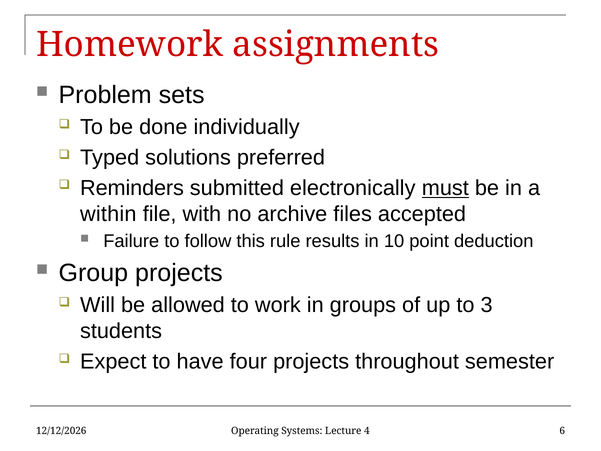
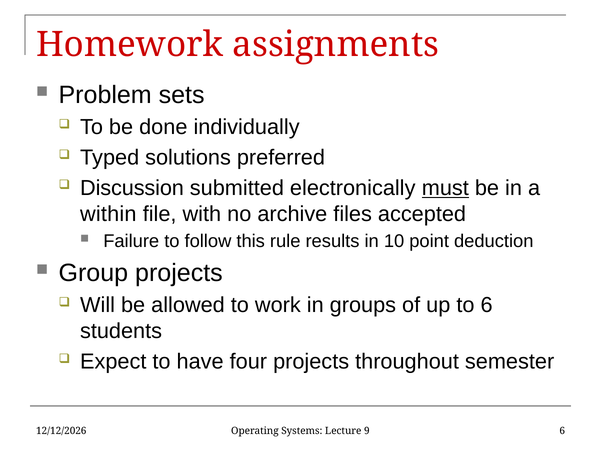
Reminders: Reminders -> Discussion (132, 188)
to 3: 3 -> 6 (487, 305)
4: 4 -> 9 (367, 431)
